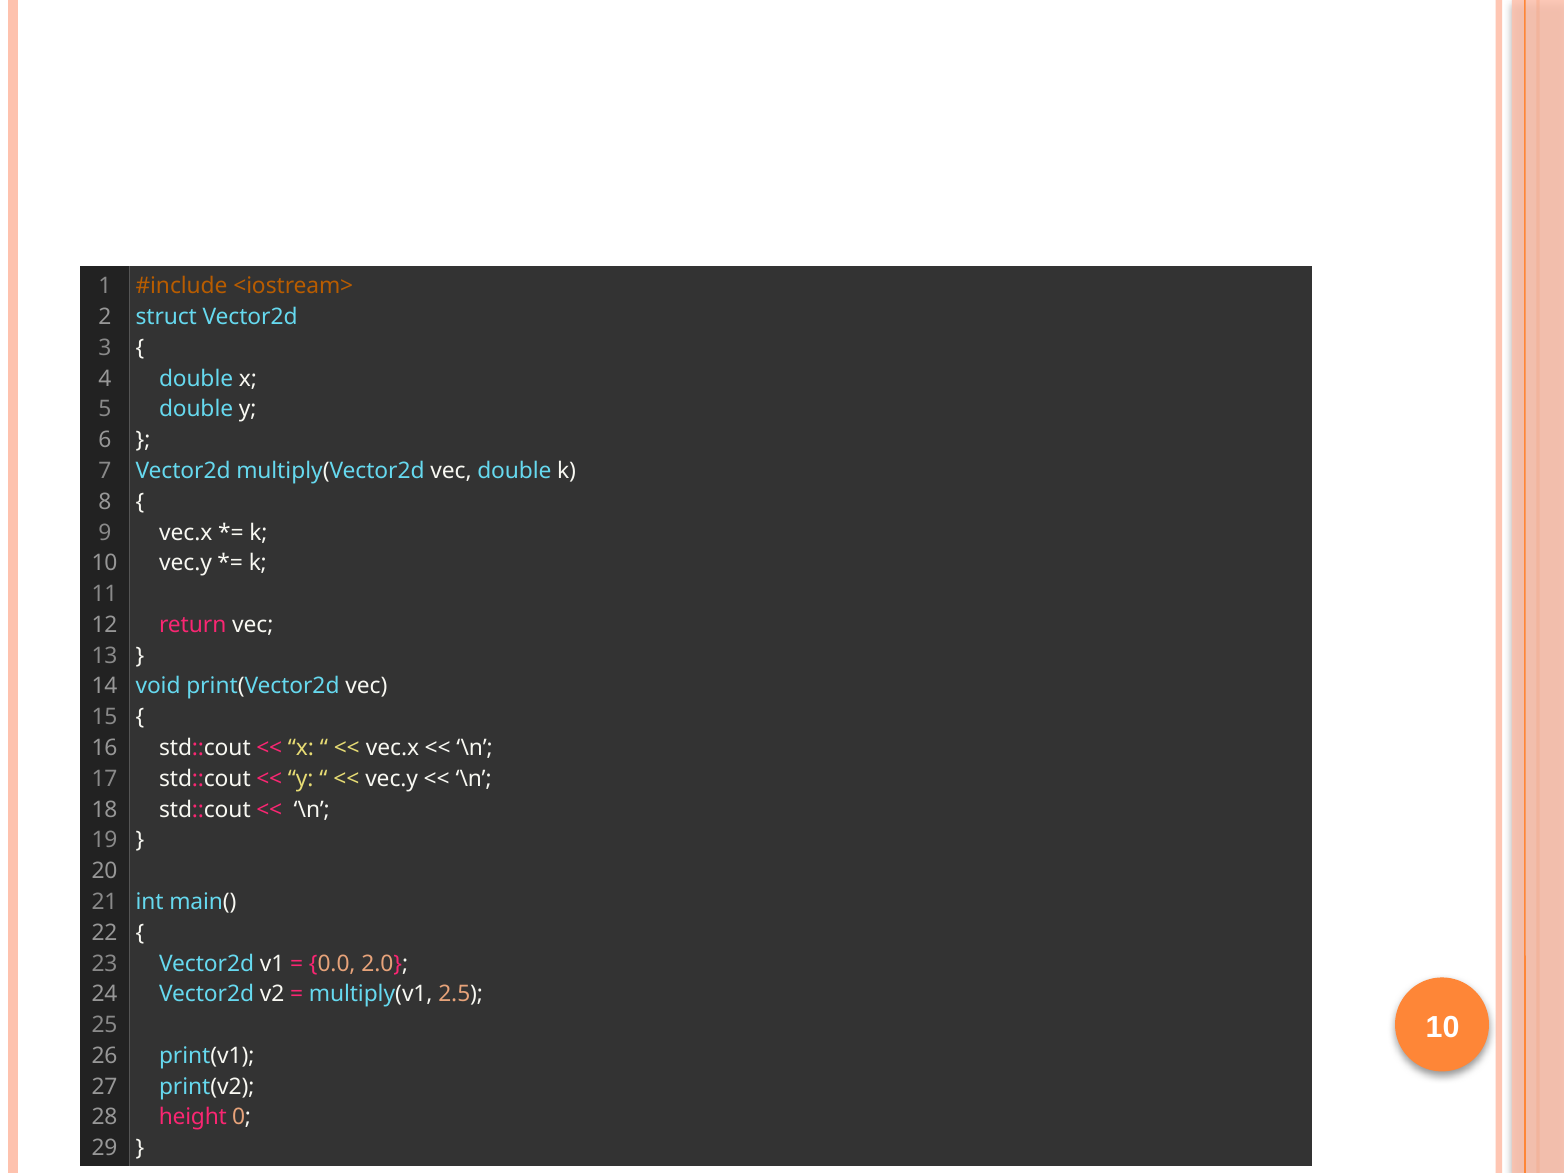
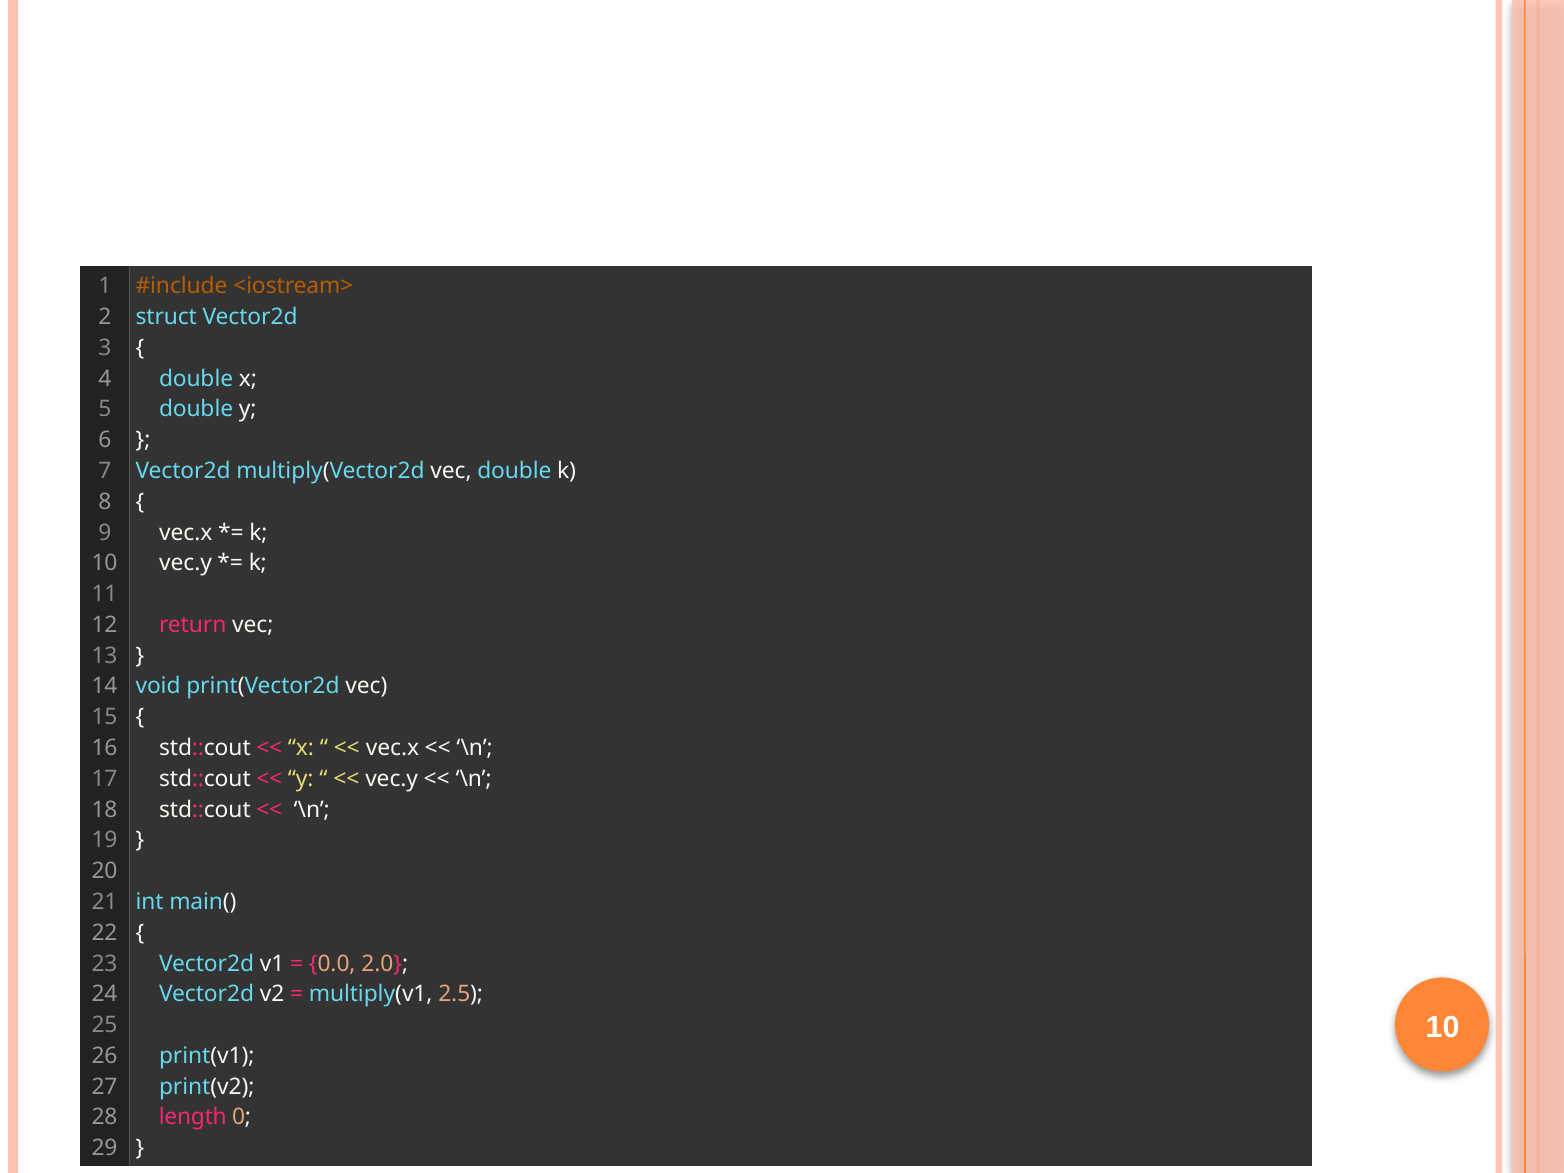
height: height -> length (193, 1117)
